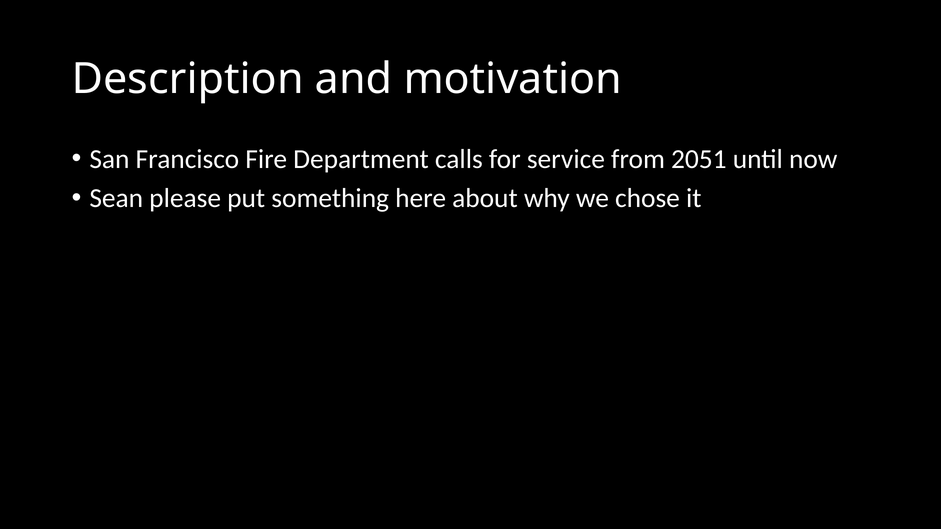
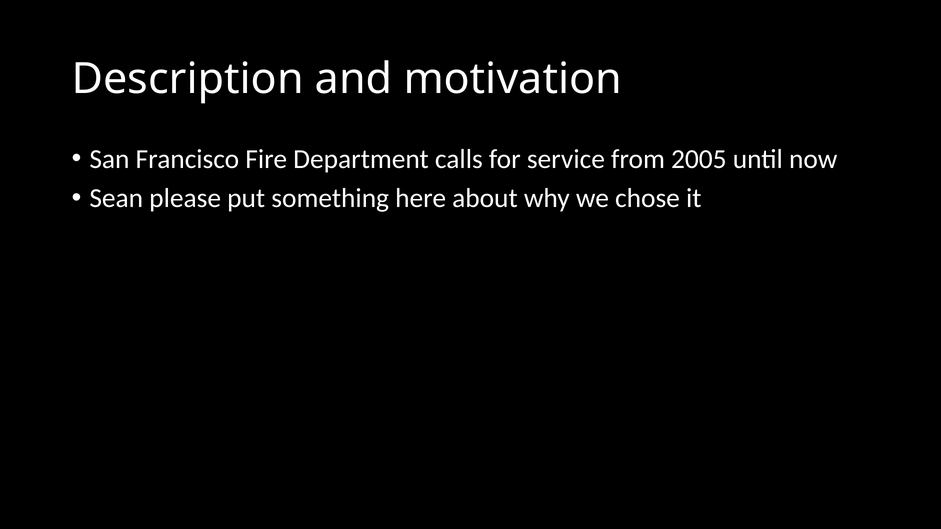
2051: 2051 -> 2005 (699, 159)
